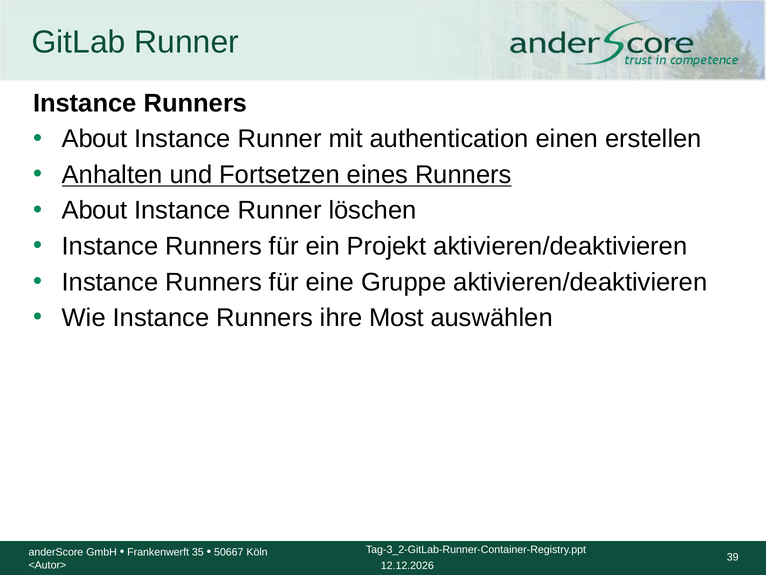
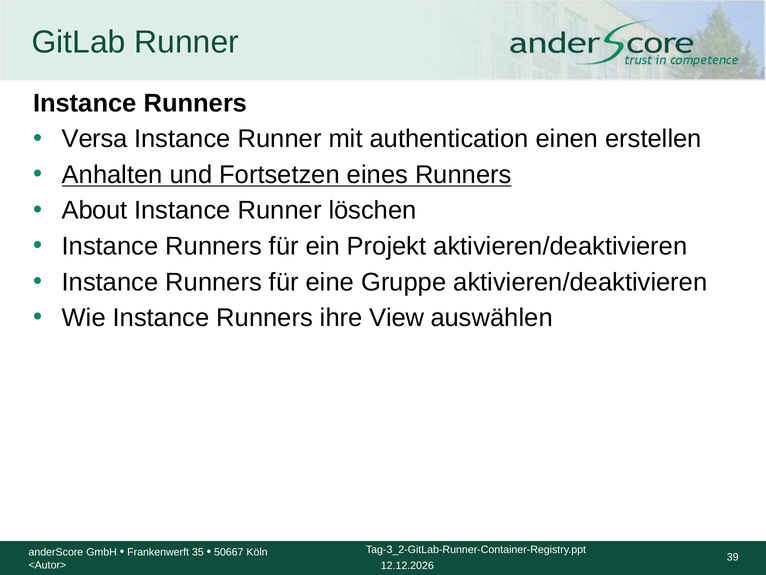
About: About -> Versa (95, 139)
Most: Most -> View (397, 318)
